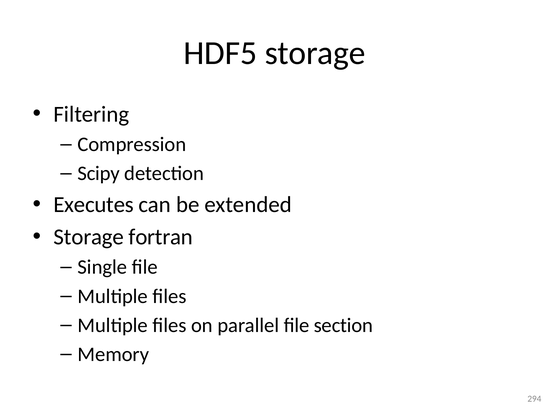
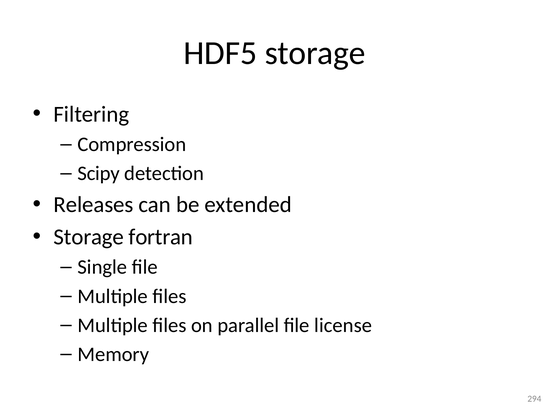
Executes: Executes -> Releases (93, 204)
section: section -> license (343, 325)
